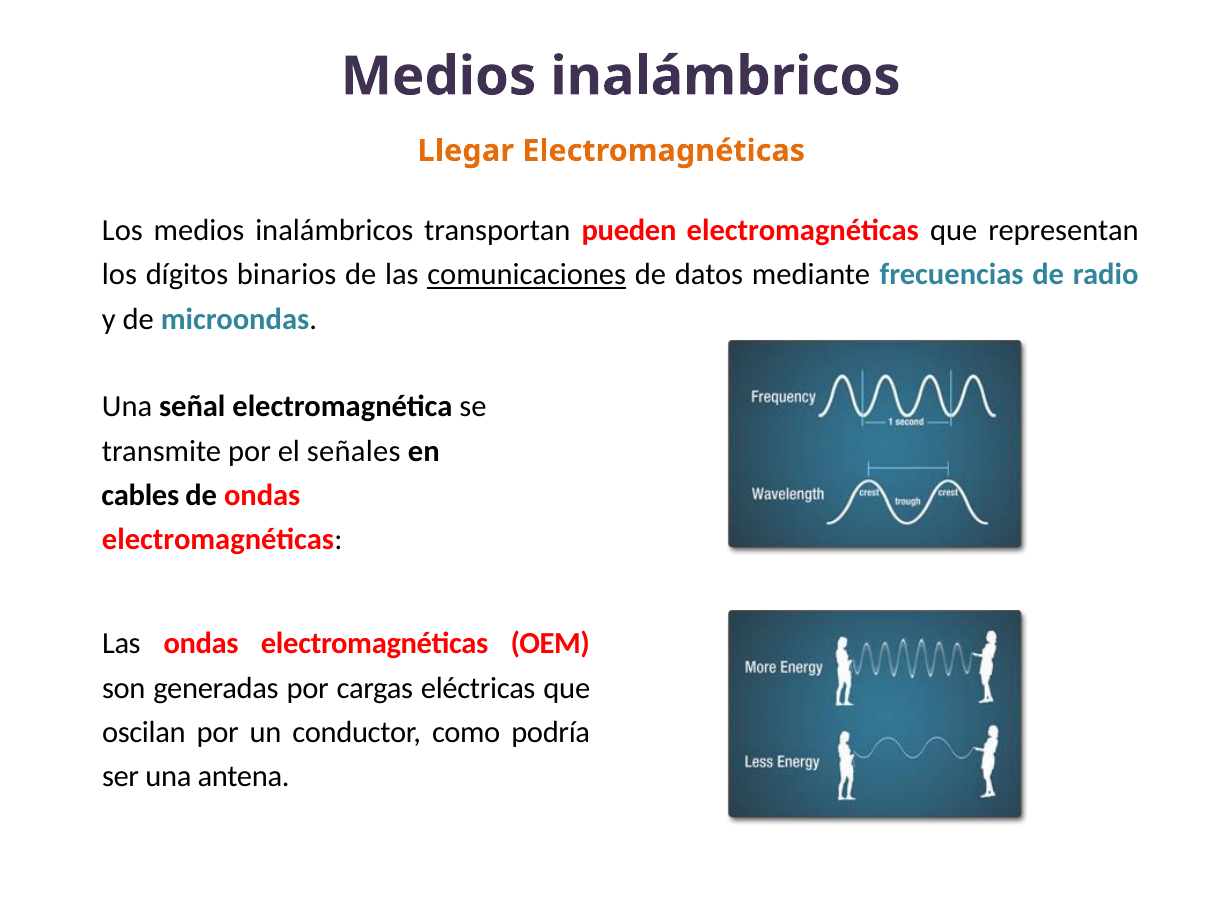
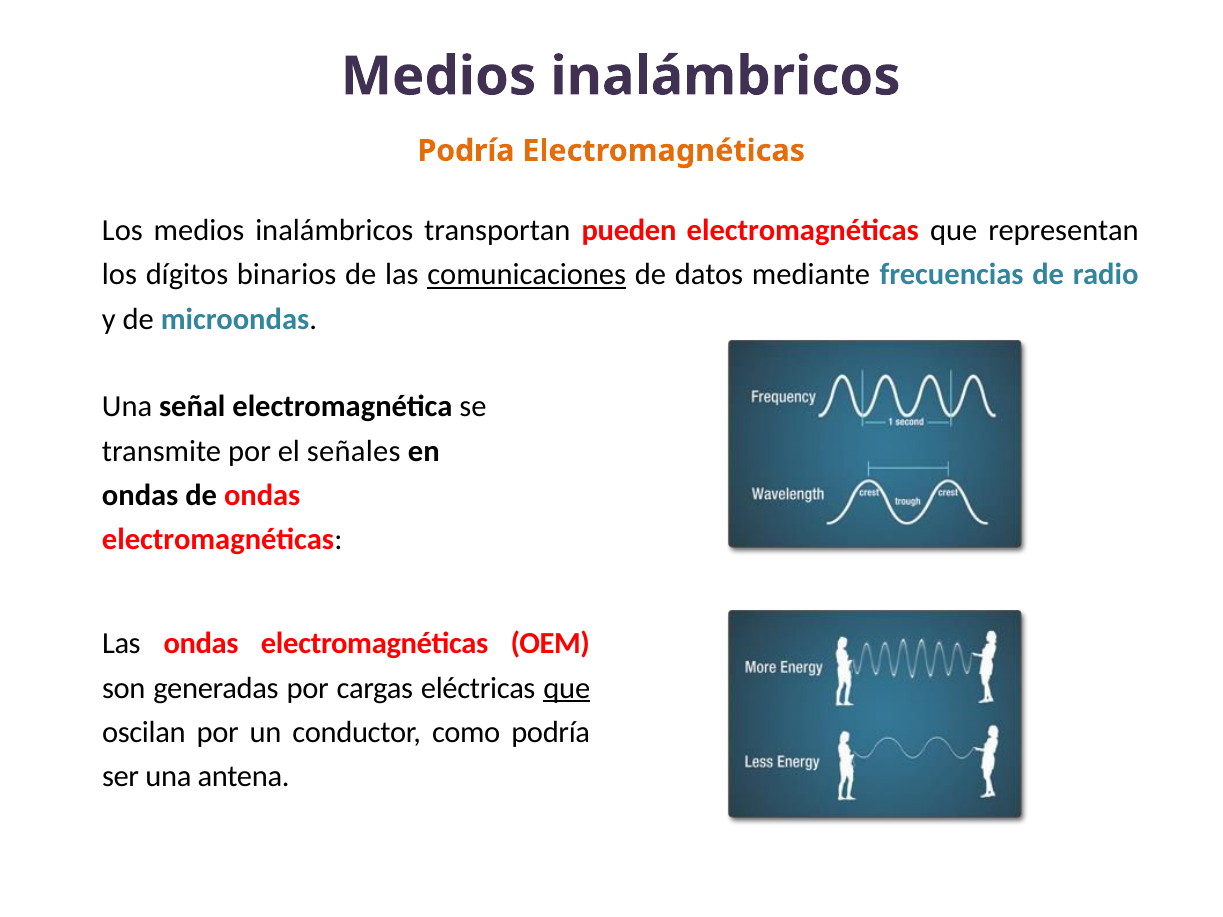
Llegar: Llegar -> Podría (466, 151)
cables: cables -> ondas (140, 495)
que underline: none -> present (567, 688)
